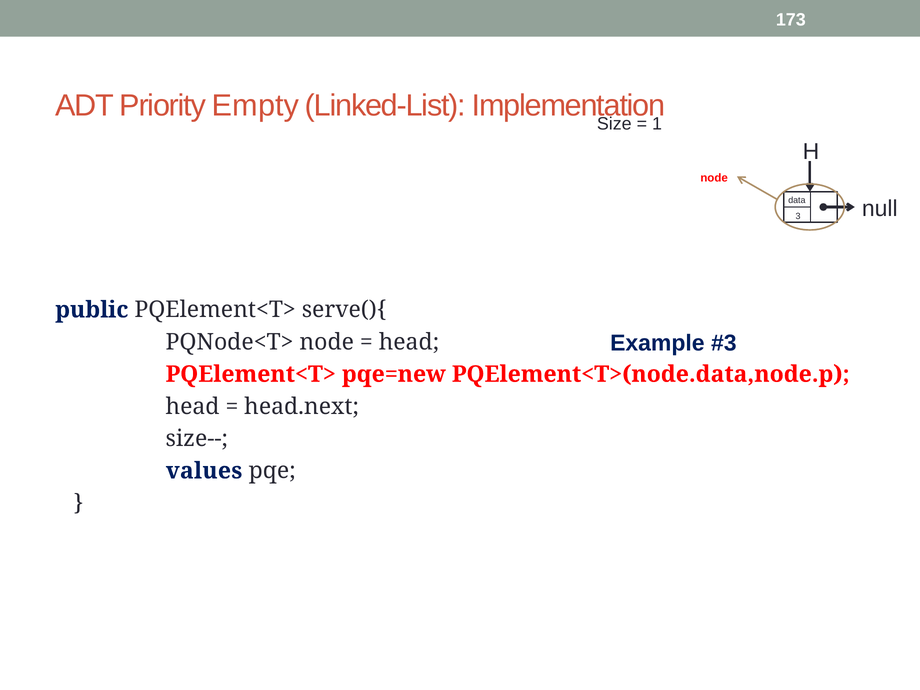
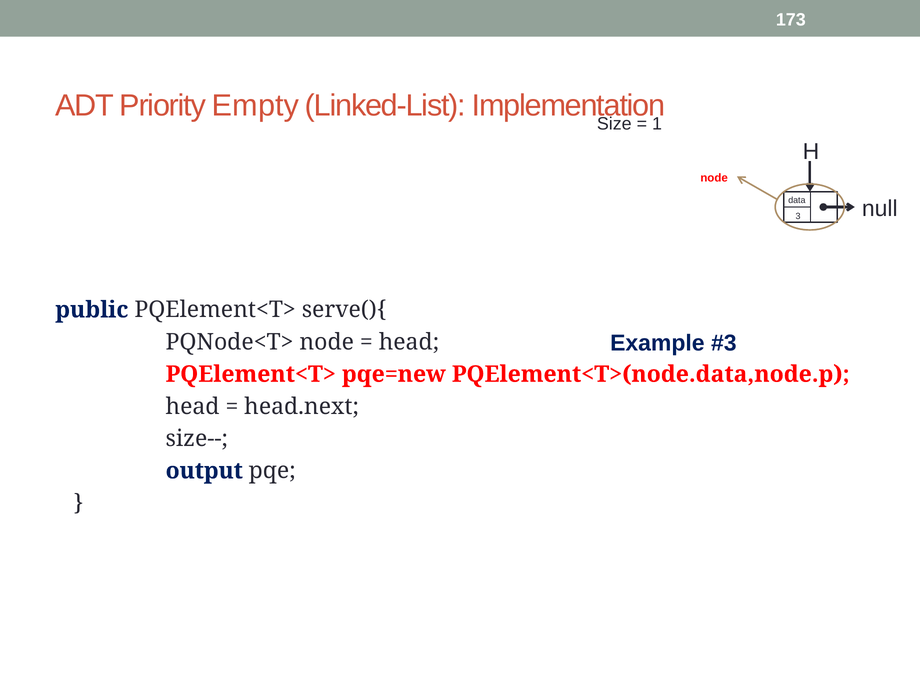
values: values -> output (204, 471)
